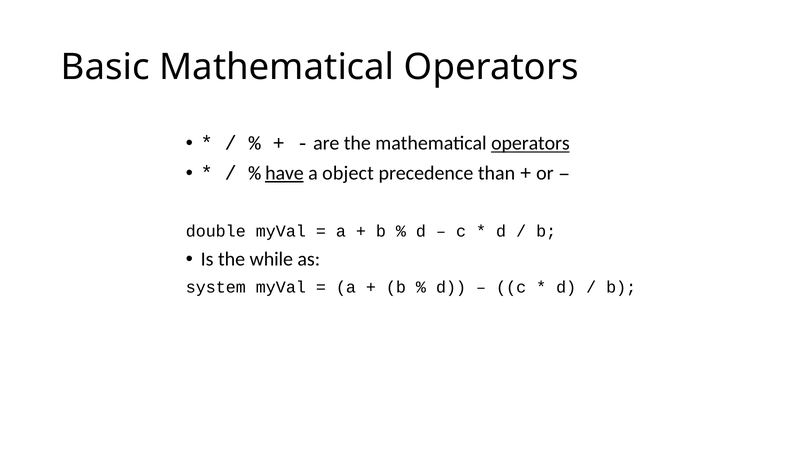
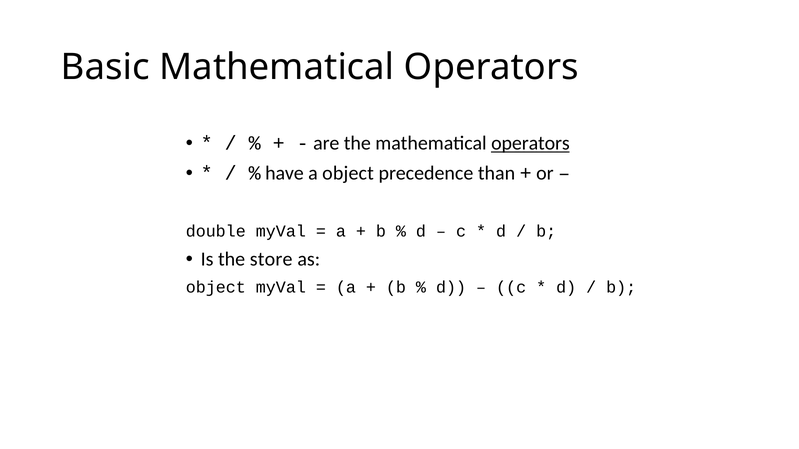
have underline: present -> none (284, 173)
while: while -> store (271, 259)
system: system -> object (216, 288)
